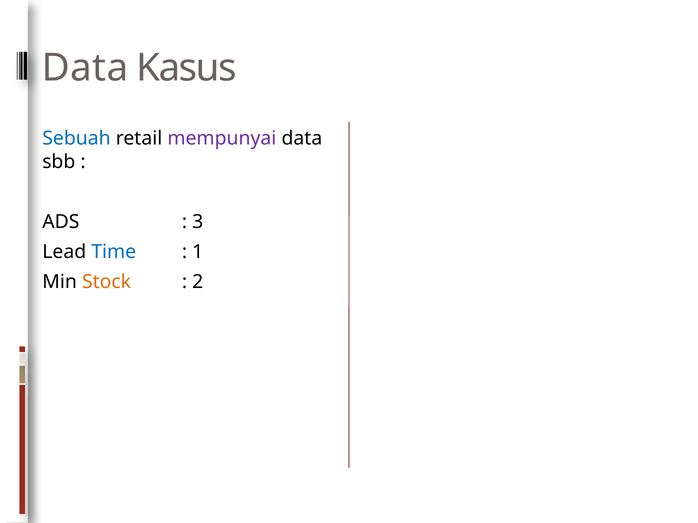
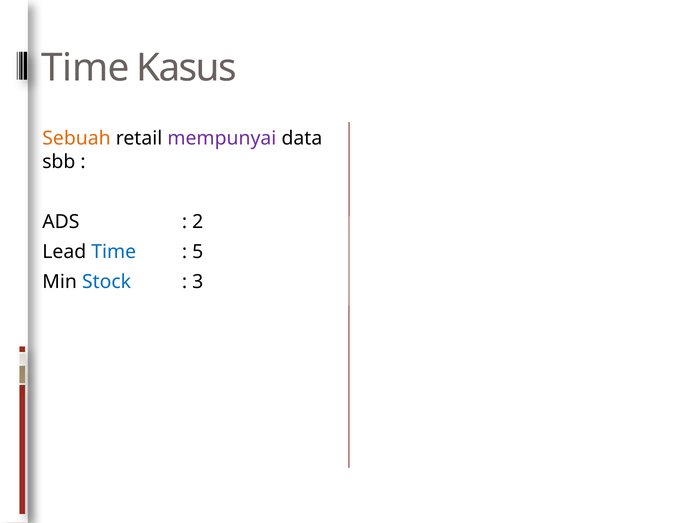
Data: Data -> Time (86, 68)
Sebuah colour: blue -> orange (77, 139)
3: 3 -> 2 (198, 222)
1: 1 -> 5 (198, 252)
Stock colour: orange -> blue (107, 282)
2: 2 -> 3 (198, 282)
